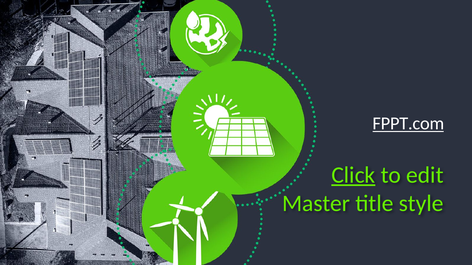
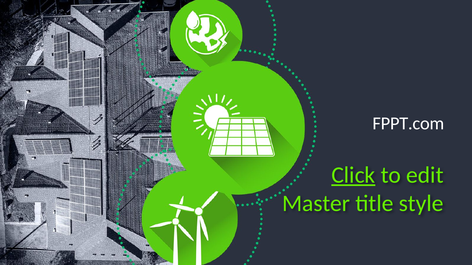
FPPT.com underline: present -> none (408, 124)
